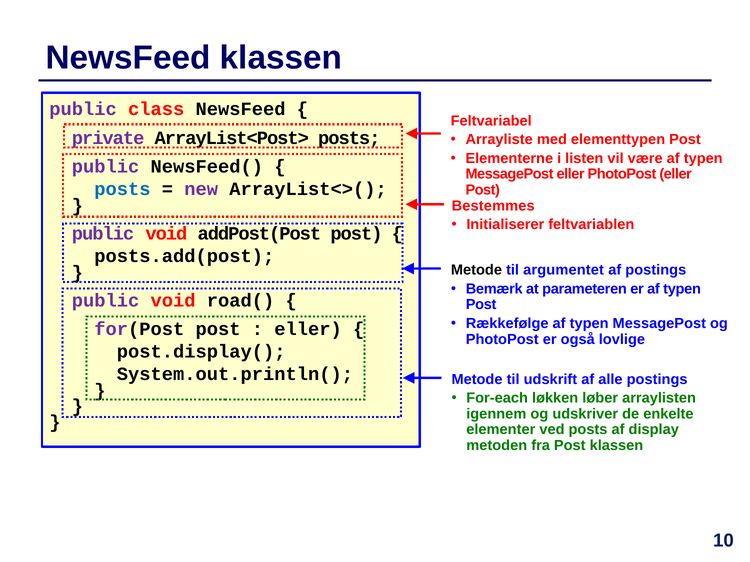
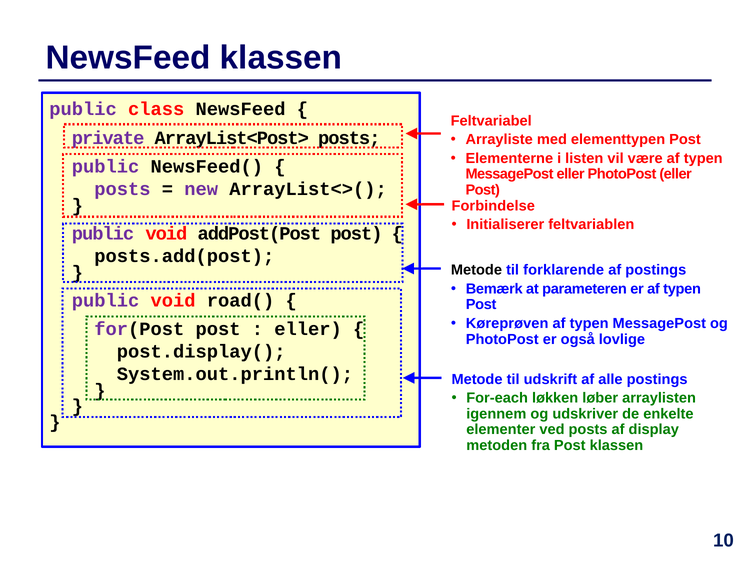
posts colour: blue -> purple (122, 189)
Bestemmes: Bestemmes -> Forbindelse (493, 206)
argumentet: argumentet -> forklarende (564, 270)
Rækkefølge: Rækkefølge -> Køreprøven (507, 324)
